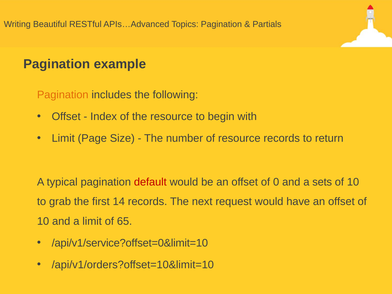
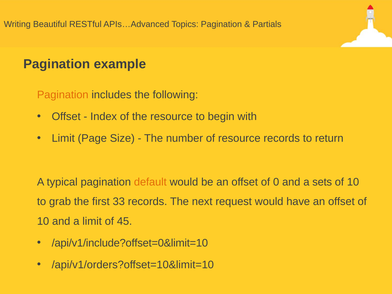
default colour: red -> orange (150, 182)
14: 14 -> 33 (119, 202)
65: 65 -> 45 (125, 221)
/api/v1/service?offset=0&limit=10: /api/v1/service?offset=0&limit=10 -> /api/v1/include?offset=0&limit=10 (130, 243)
